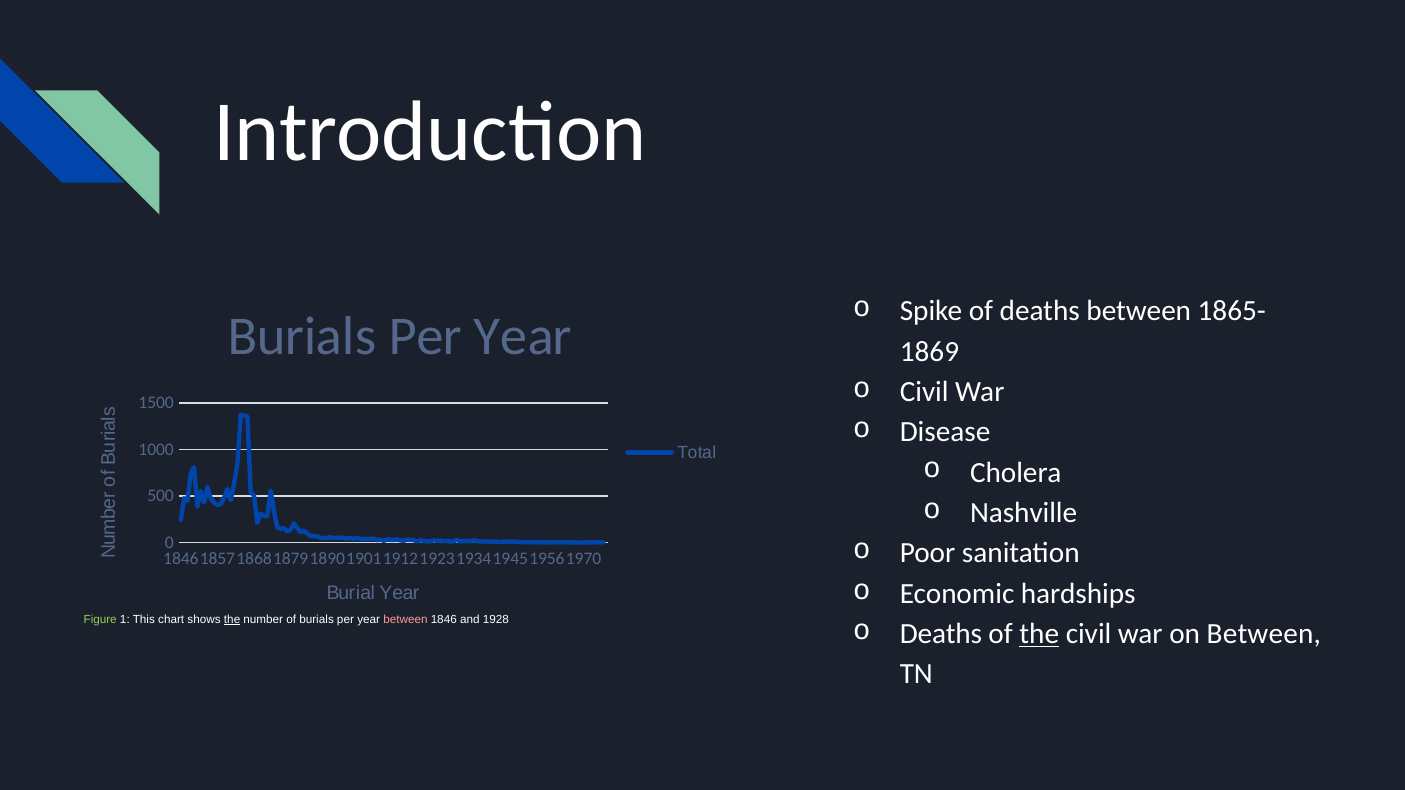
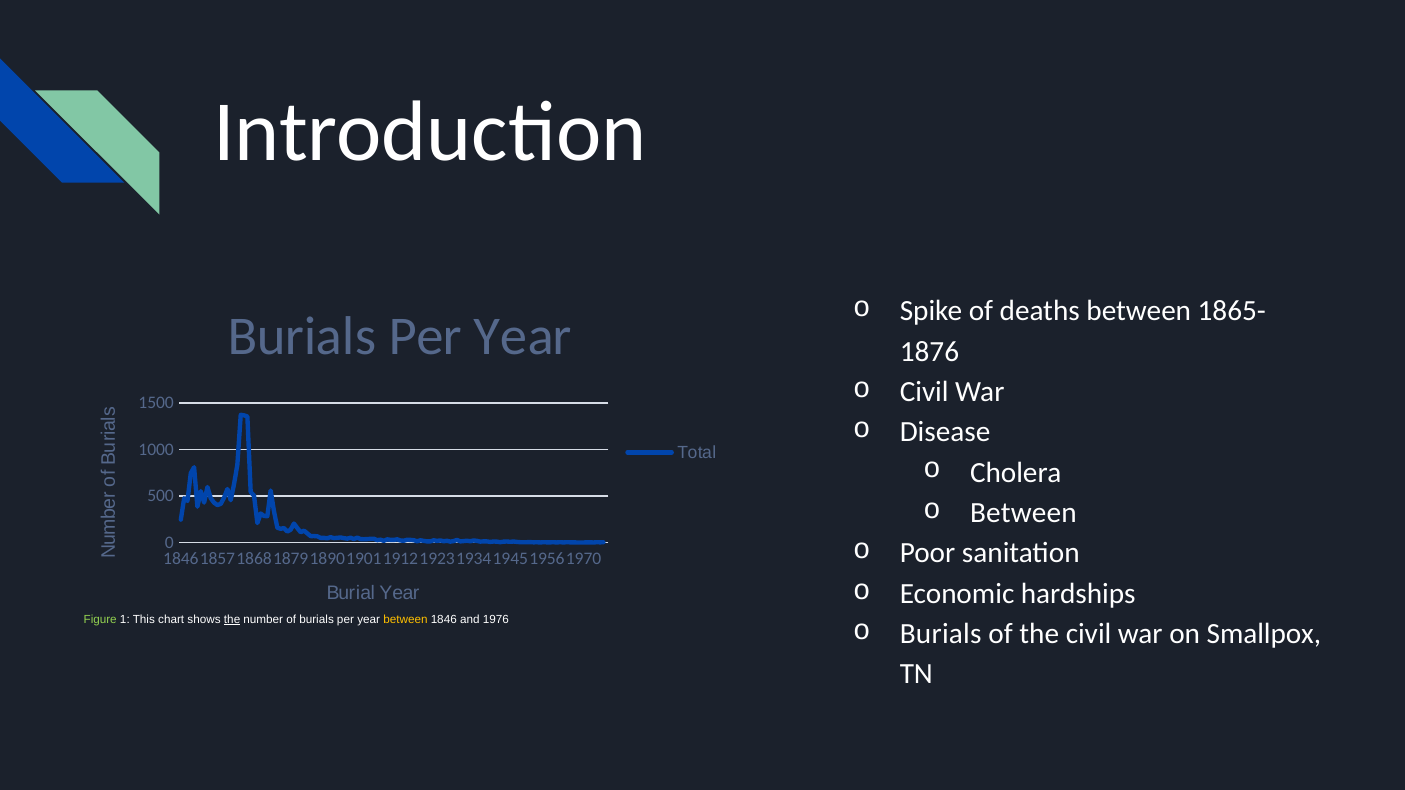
1869: 1869 -> 1876 (929, 352)
Nashville: Nashville -> Between (1023, 513)
between colour: pink -> yellow (405, 619)
1928: 1928 -> 1976 (496, 619)
Deaths: Deaths -> Burials (941, 634)
the underline: present -> none (1039, 634)
on Between: Between -> Smallpox (1264, 634)
